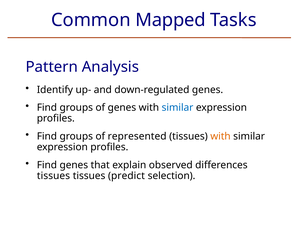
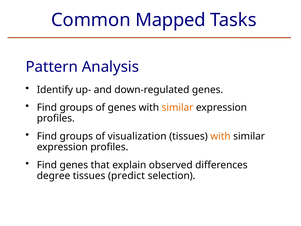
similar colour: blue -> orange (178, 107)
represented: represented -> visualization (137, 136)
tissues: tissues -> degree (54, 176)
